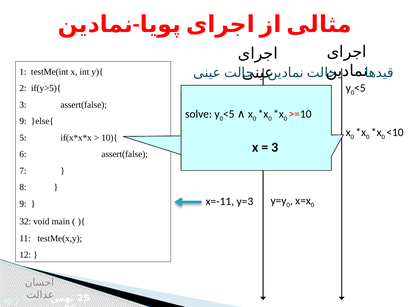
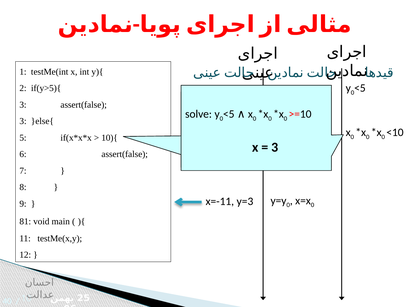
9: 9 -> 3 (23, 121)
32: 32 -> 81 (25, 222)
